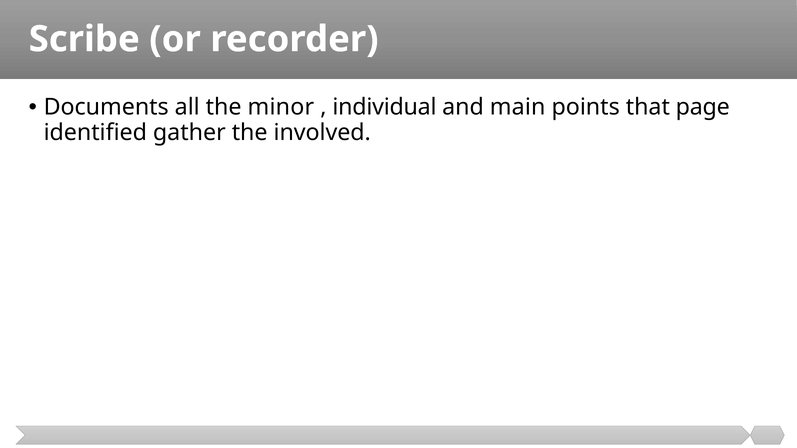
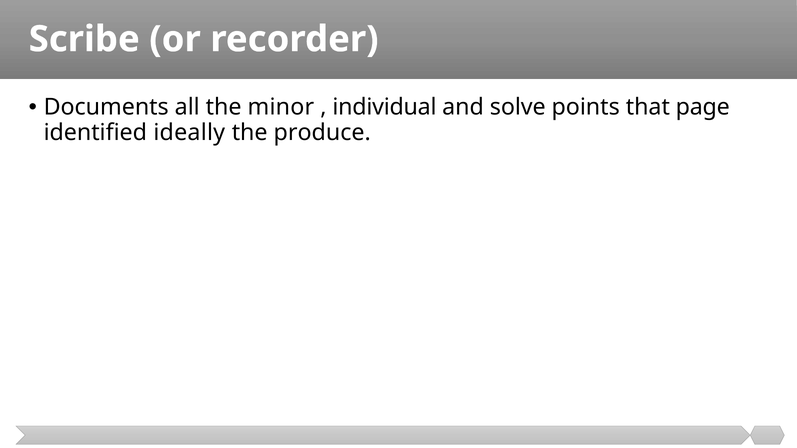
main: main -> solve (518, 107)
gather: gather -> ideally (189, 132)
involved: involved -> produce (322, 132)
